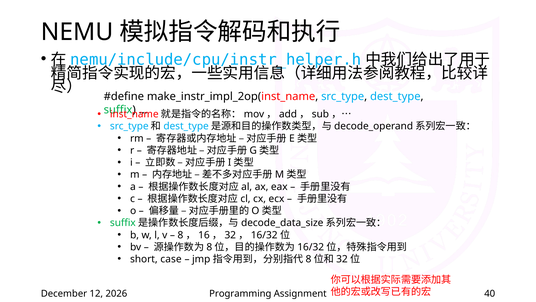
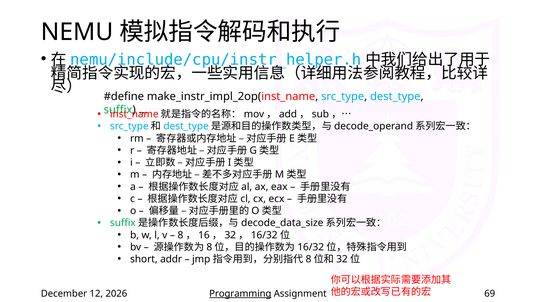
case: case -> addr (171, 259)
Programming underline: none -> present (240, 293)
40: 40 -> 69 (490, 293)
